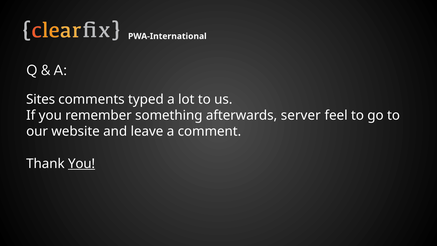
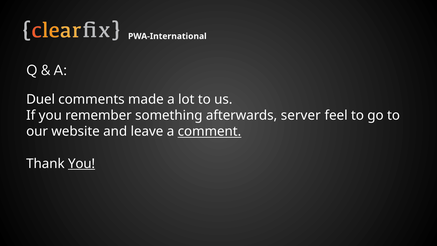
Sites: Sites -> Duel (41, 99)
typed: typed -> made (146, 99)
comment underline: none -> present (209, 131)
